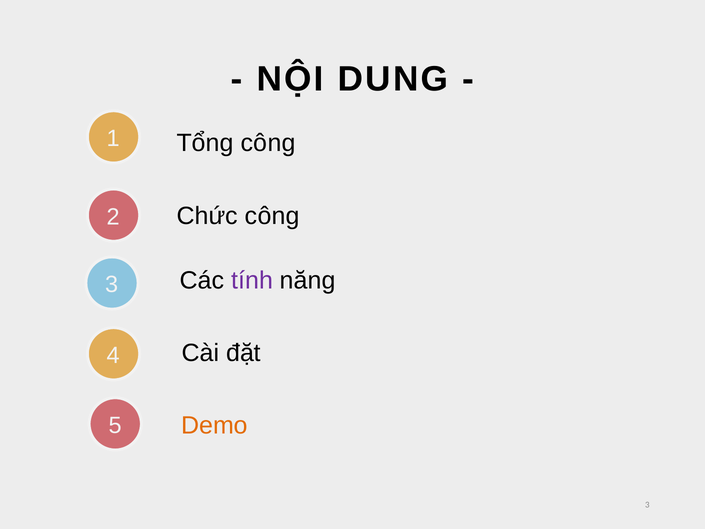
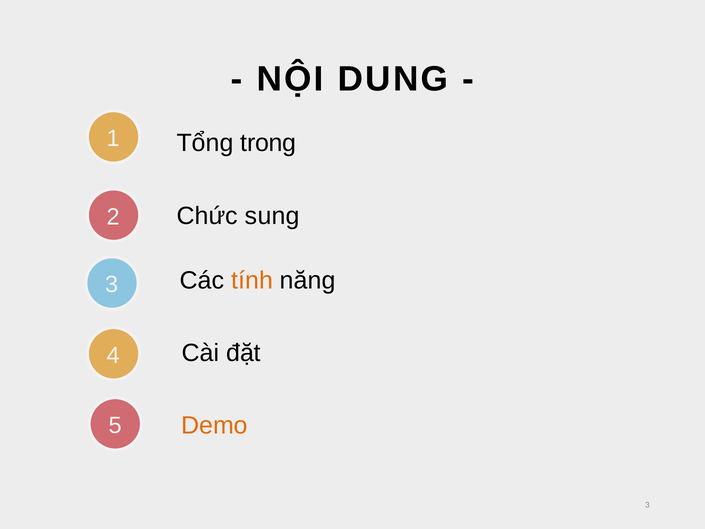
Tổng công: công -> trong (268, 143)
Chức công: công -> sung (272, 216)
tính colour: purple -> orange (252, 280)
